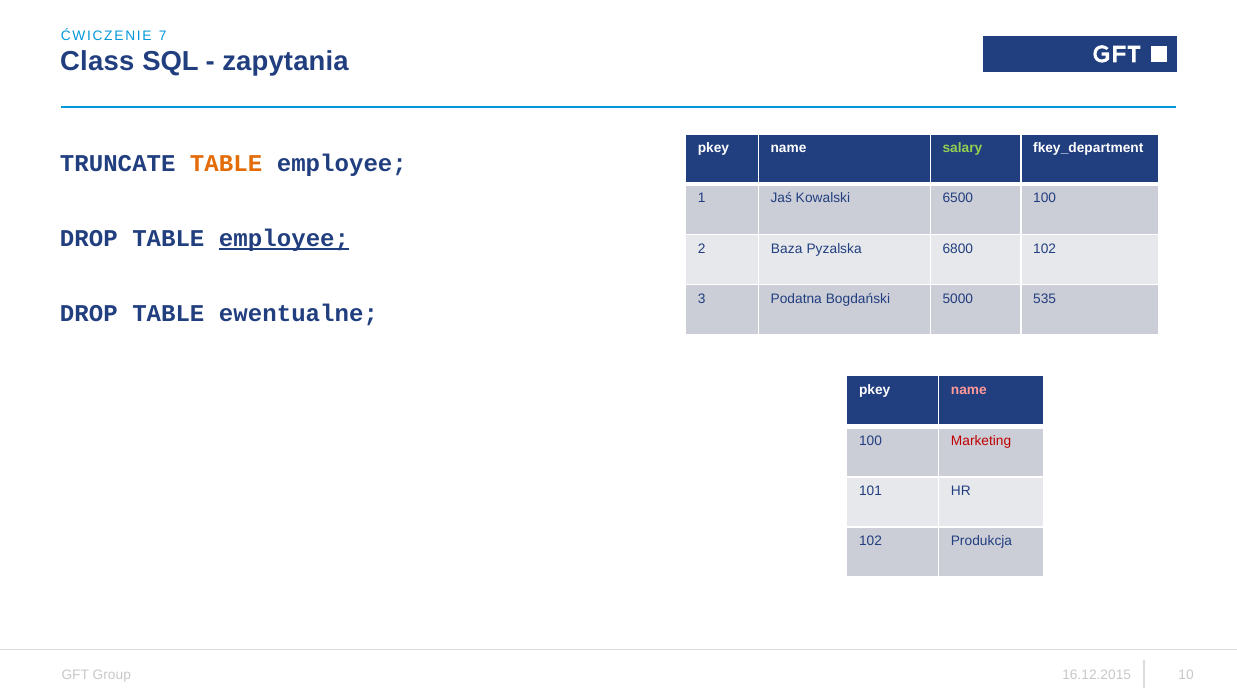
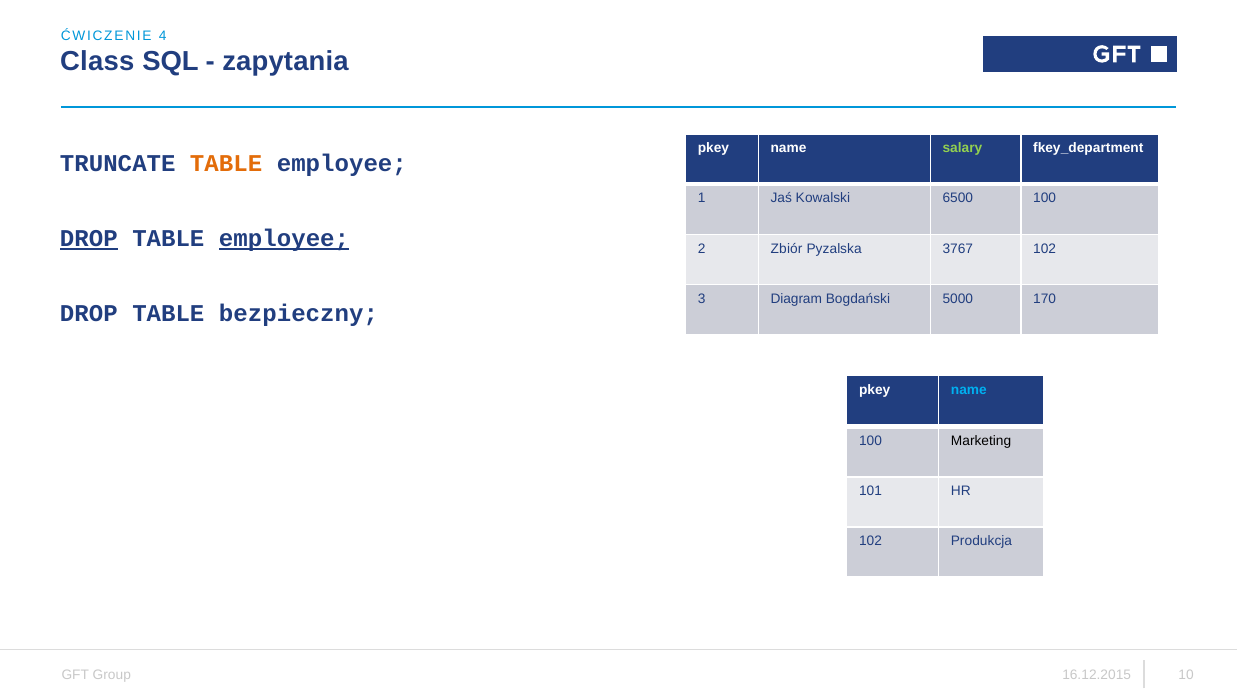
7: 7 -> 4 (163, 36)
DROP underline: none -> present (89, 239)
Baza: Baza -> Zbiór (787, 248)
6800: 6800 -> 3767 (958, 248)
Podatna: Podatna -> Diagram (796, 299)
535: 535 -> 170 (1045, 299)
ewentualne: ewentualne -> bezpieczny (298, 314)
name colour: pink -> light blue (969, 390)
Marketing colour: red -> black (981, 441)
